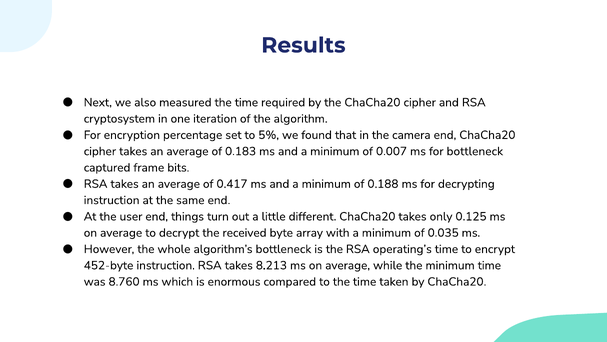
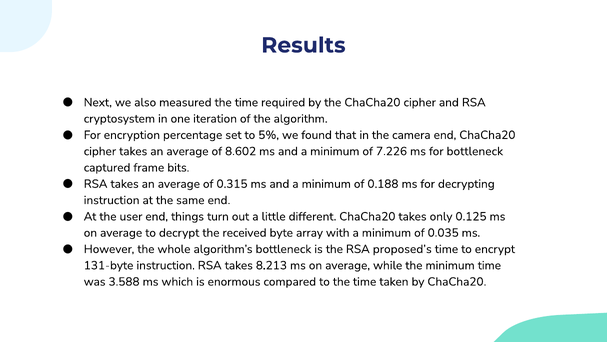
0.183: 0.183 -> 8.602 (241, 151)
0.007: 0.007 -> 7.226 (392, 151)
0.417: 0.417 -> 0.315 (232, 184)
operating’s: operating’s -> proposed’s (402, 249)
452-byte: 452-byte -> 131-byte (109, 265)
8.760: 8.760 -> 3.588 (124, 281)
